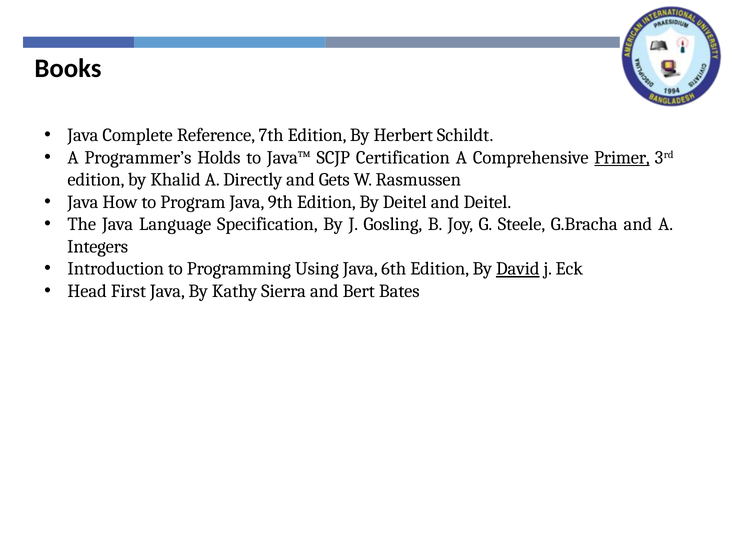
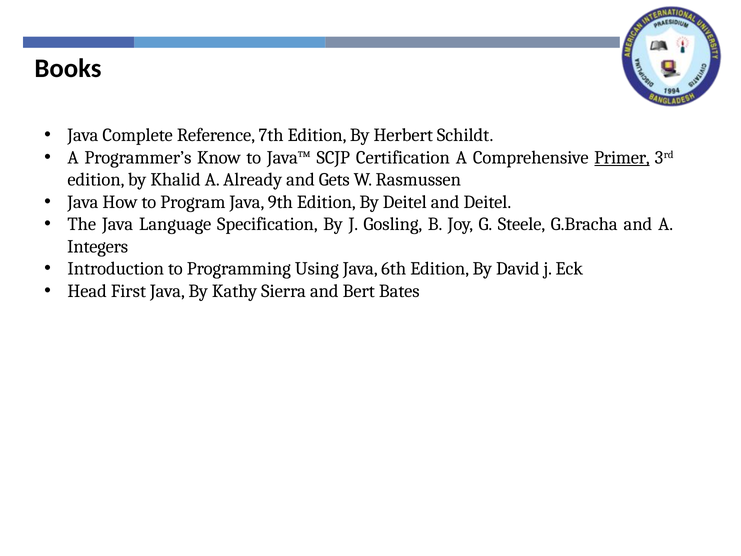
Holds: Holds -> Know (219, 158)
Directly: Directly -> Already (253, 180)
David underline: present -> none (518, 269)
